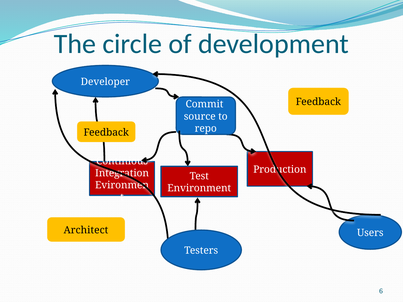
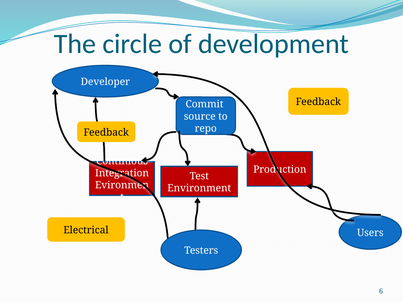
Architect: Architect -> Electrical (86, 230)
